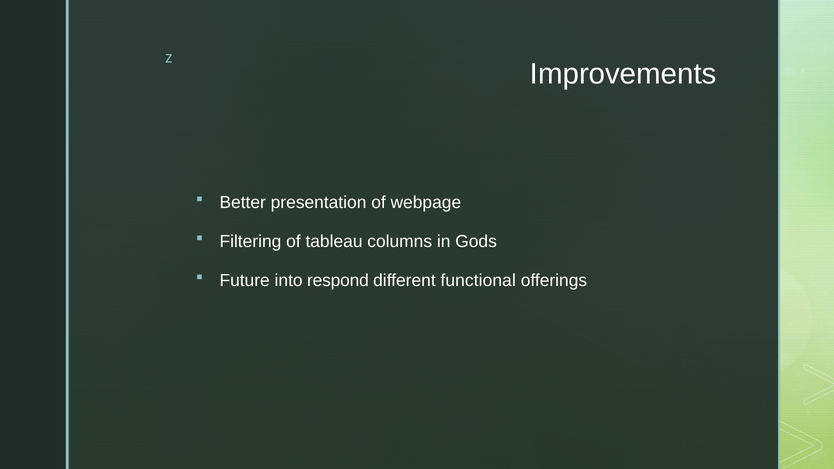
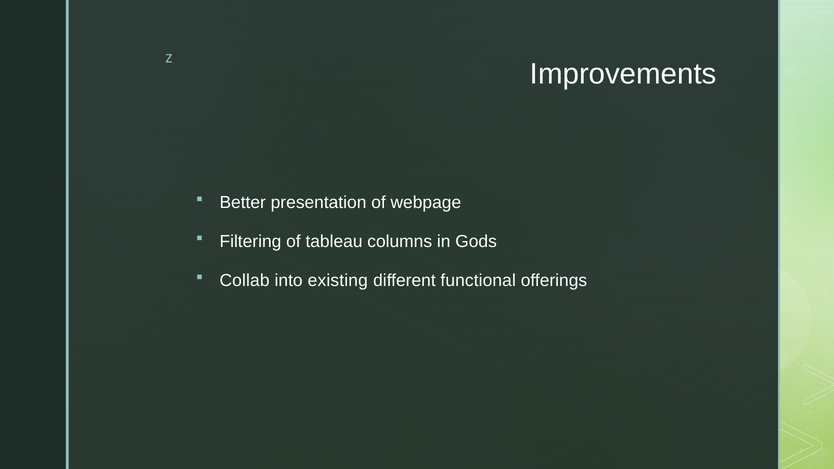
Future: Future -> Collab (245, 280)
respond: respond -> existing (338, 280)
